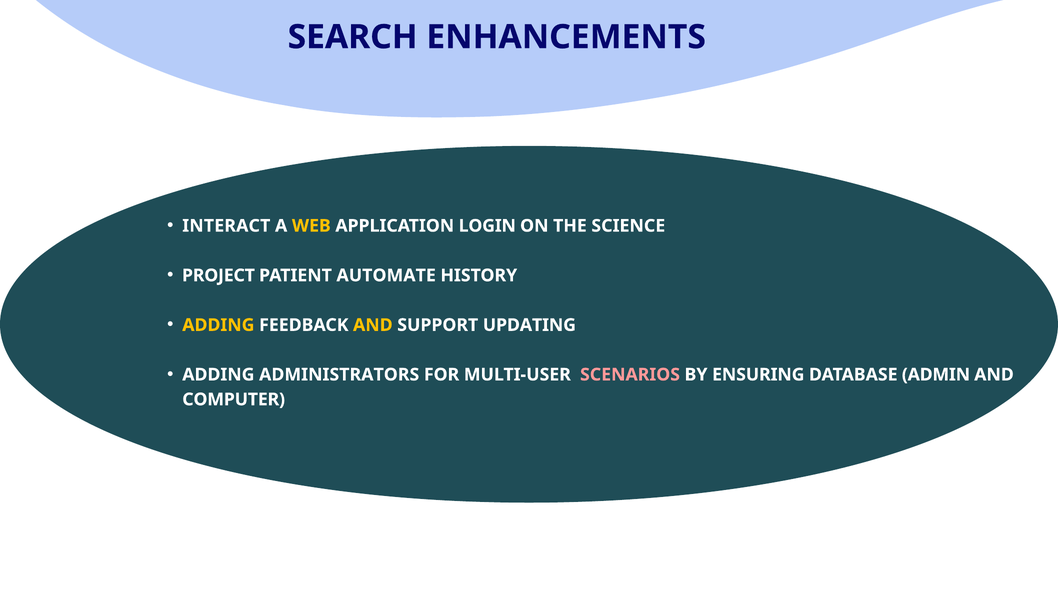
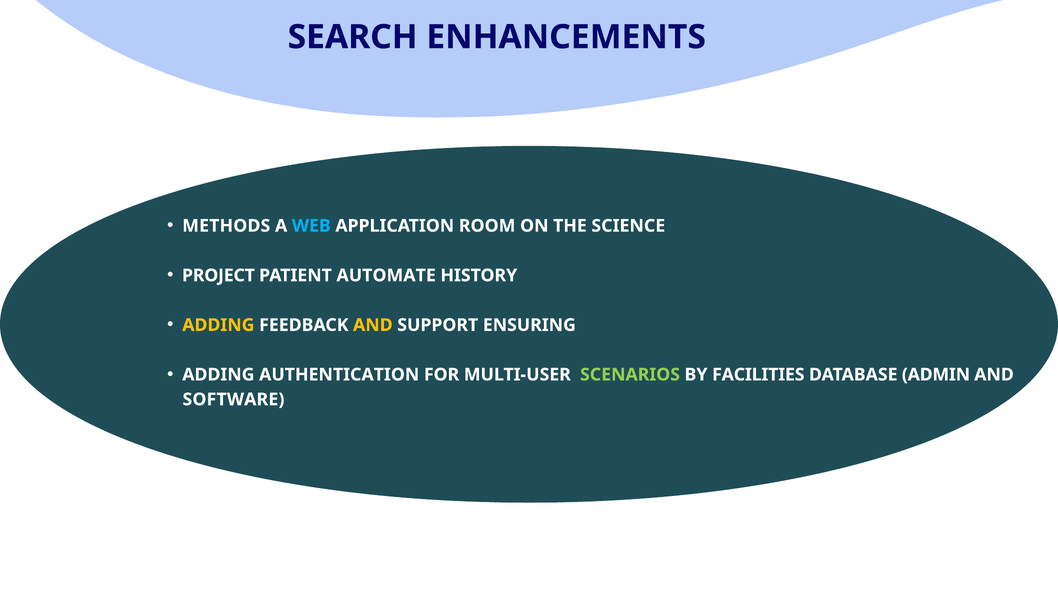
INTERACT: INTERACT -> METHODS (226, 226)
WEB colour: yellow -> light blue (311, 226)
LOGIN: LOGIN -> ROOM (487, 226)
UPDATING: UPDATING -> ENSURING (529, 325)
ADMINISTRATORS: ADMINISTRATORS -> AUTHENTICATION (339, 375)
SCENARIOS colour: pink -> light green (630, 375)
ENSURING: ENSURING -> FACILITIES (758, 375)
COMPUTER: COMPUTER -> SOFTWARE (233, 400)
